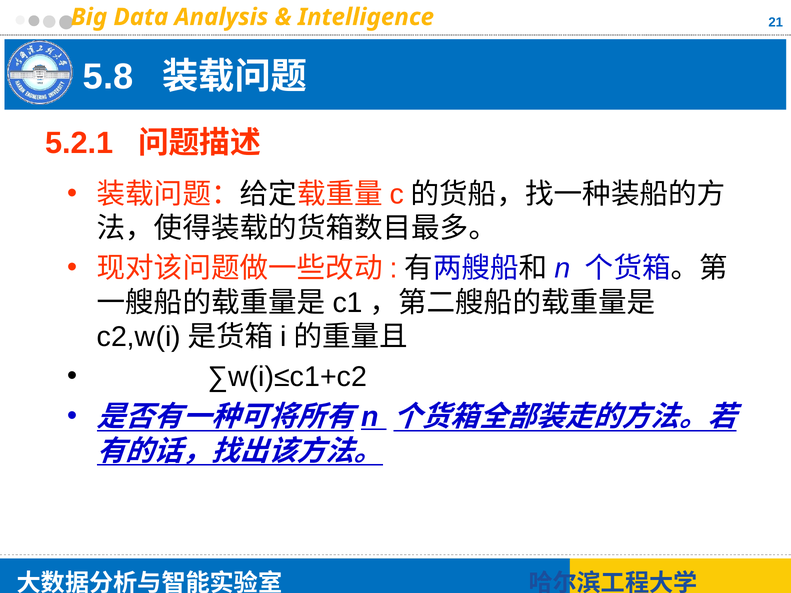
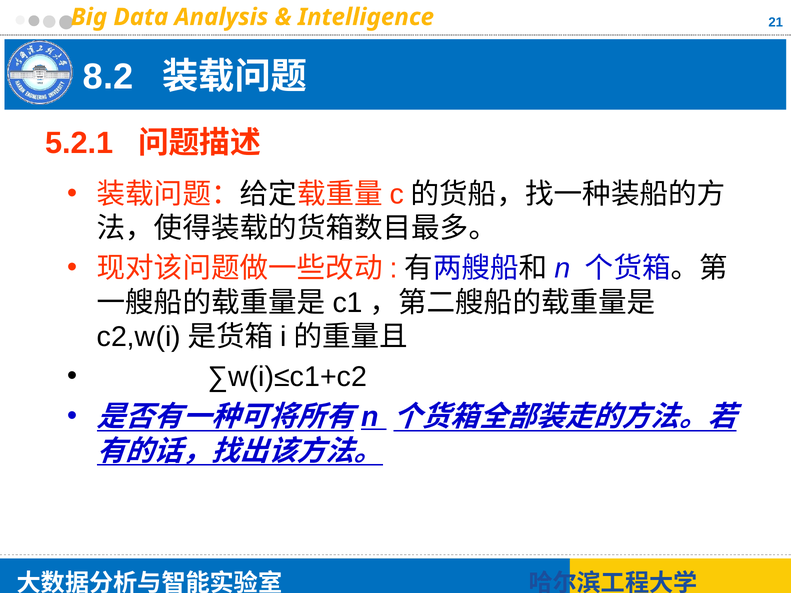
5.8: 5.8 -> 8.2 (108, 77)
